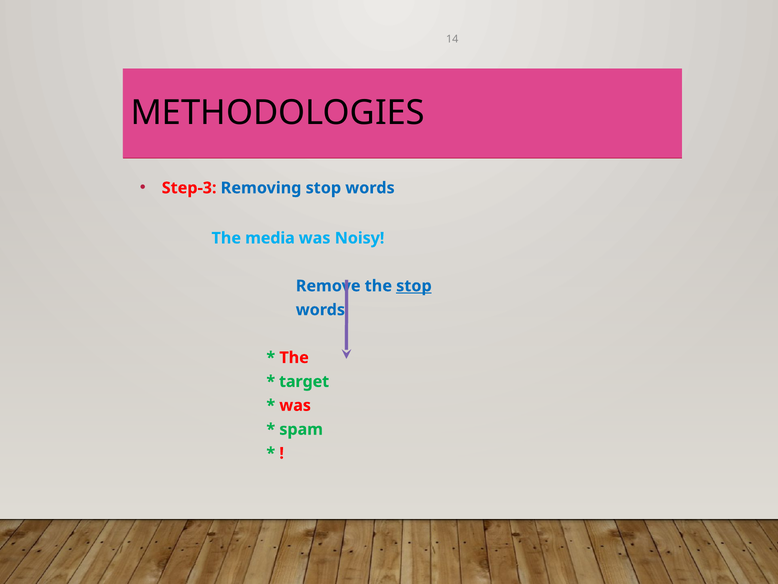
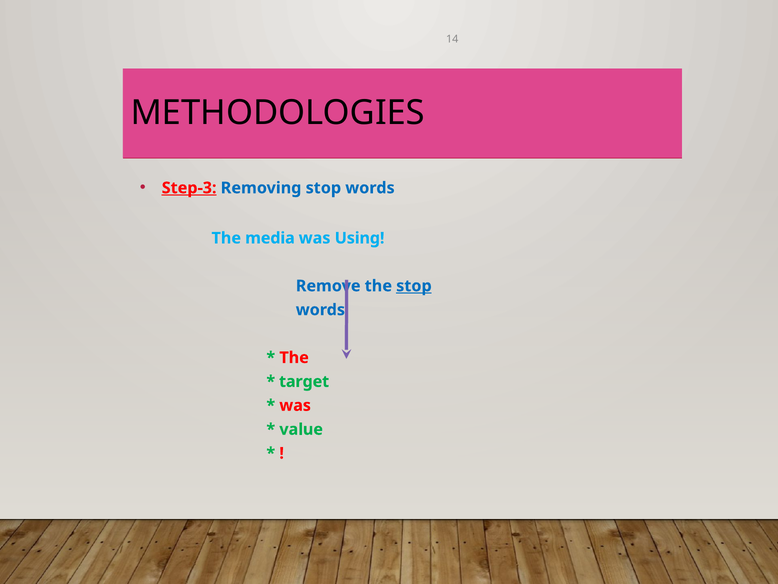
Step-3 underline: none -> present (189, 188)
Noisy: Noisy -> Using (360, 238)
spam: spam -> value (301, 429)
